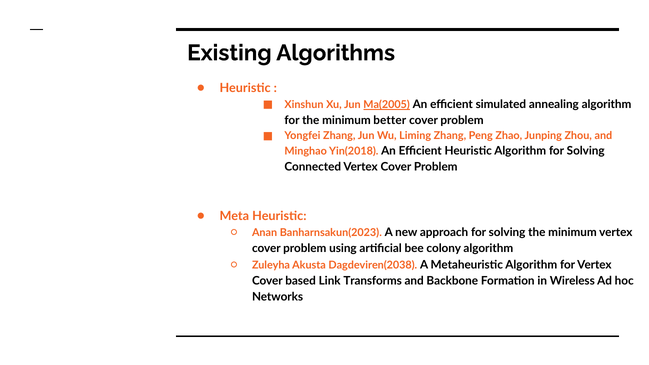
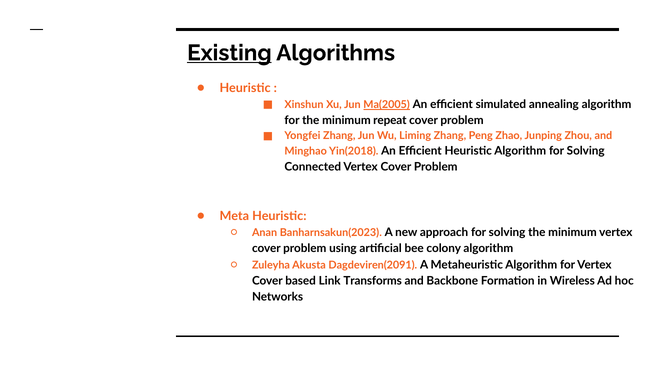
Existing underline: none -> present (229, 53)
better: better -> repeat (390, 121)
Dagdeviren(2038: Dagdeviren(2038 -> Dagdeviren(2091 (373, 265)
